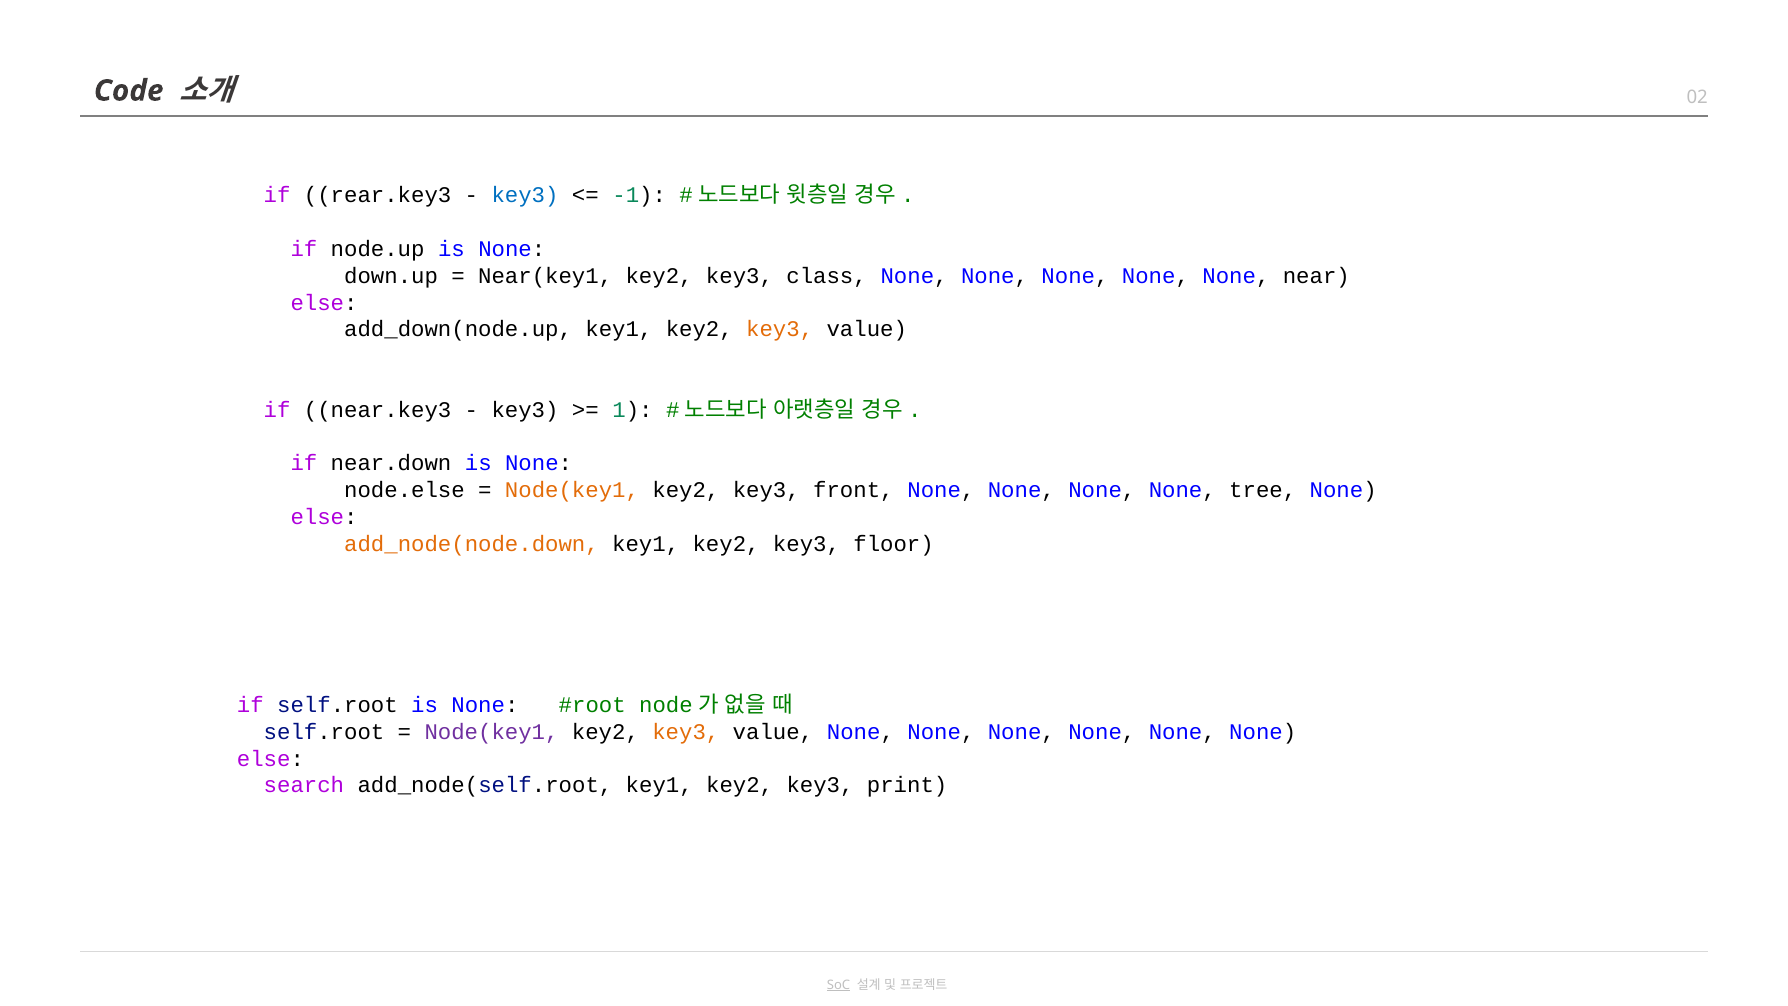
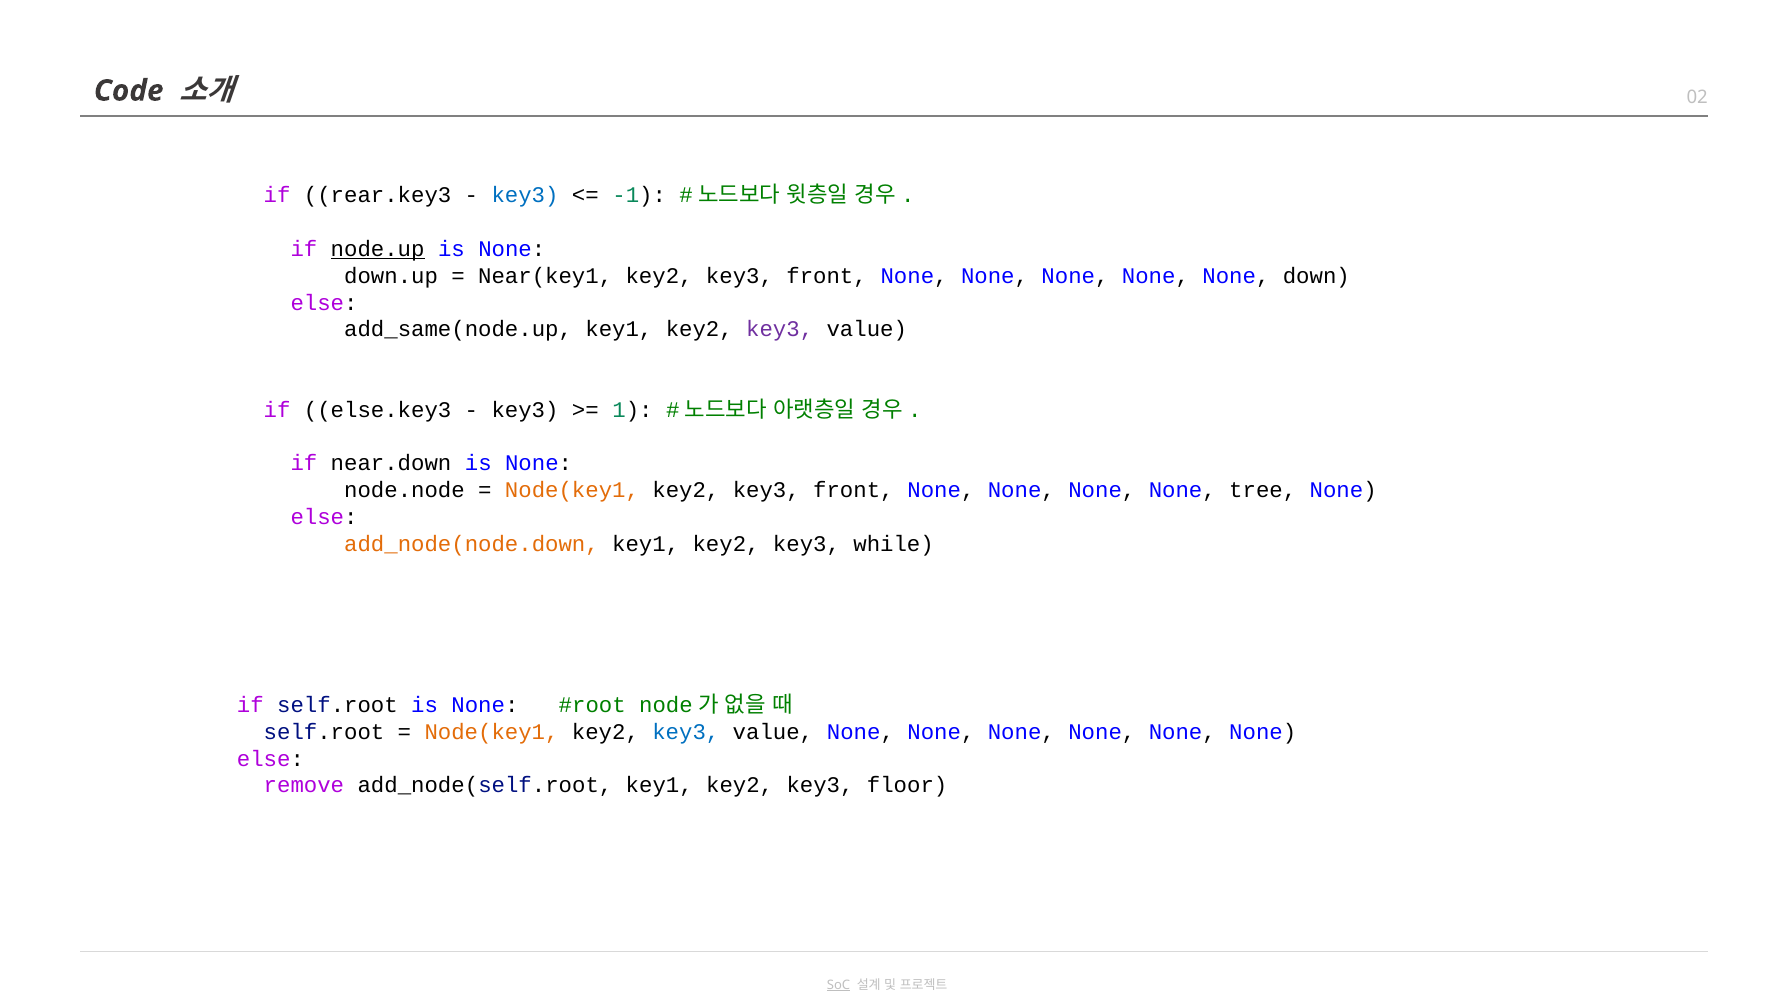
node.up underline: none -> present (378, 249)
class: class -> front (827, 276)
near: near -> down (1316, 276)
add_down(node.up: add_down(node.up -> add_same(node.up (458, 329)
key3 colour: orange -> purple (780, 329)
near.key3: near.key3 -> else.key3 (378, 410)
node.else: node.else -> node.node (404, 490)
floor: floor -> while (894, 544)
Node(key1 colour: purple -> orange (492, 732)
key3 colour: orange -> blue (686, 732)
search: search -> remove (304, 785)
print: print -> floor (907, 785)
